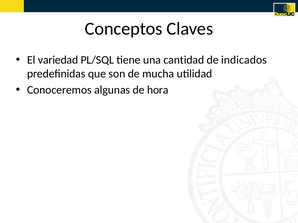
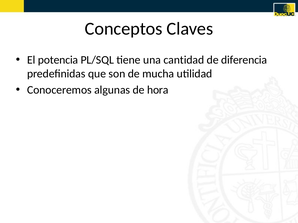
variedad: variedad -> potencia (58, 60)
indicados: indicados -> diferencia (244, 60)
